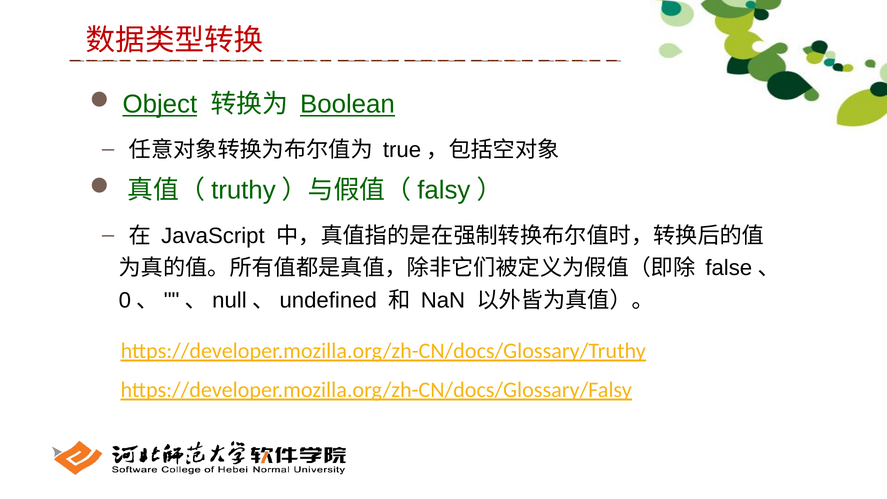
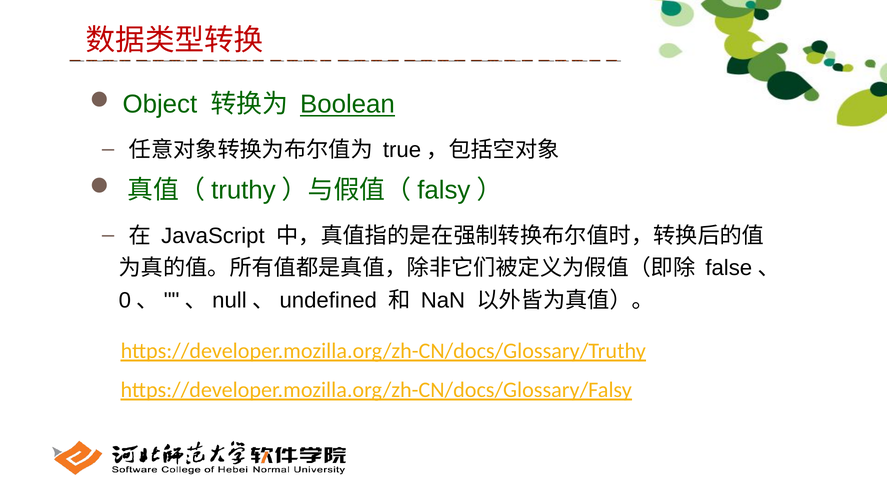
Object underline: present -> none (160, 104)
